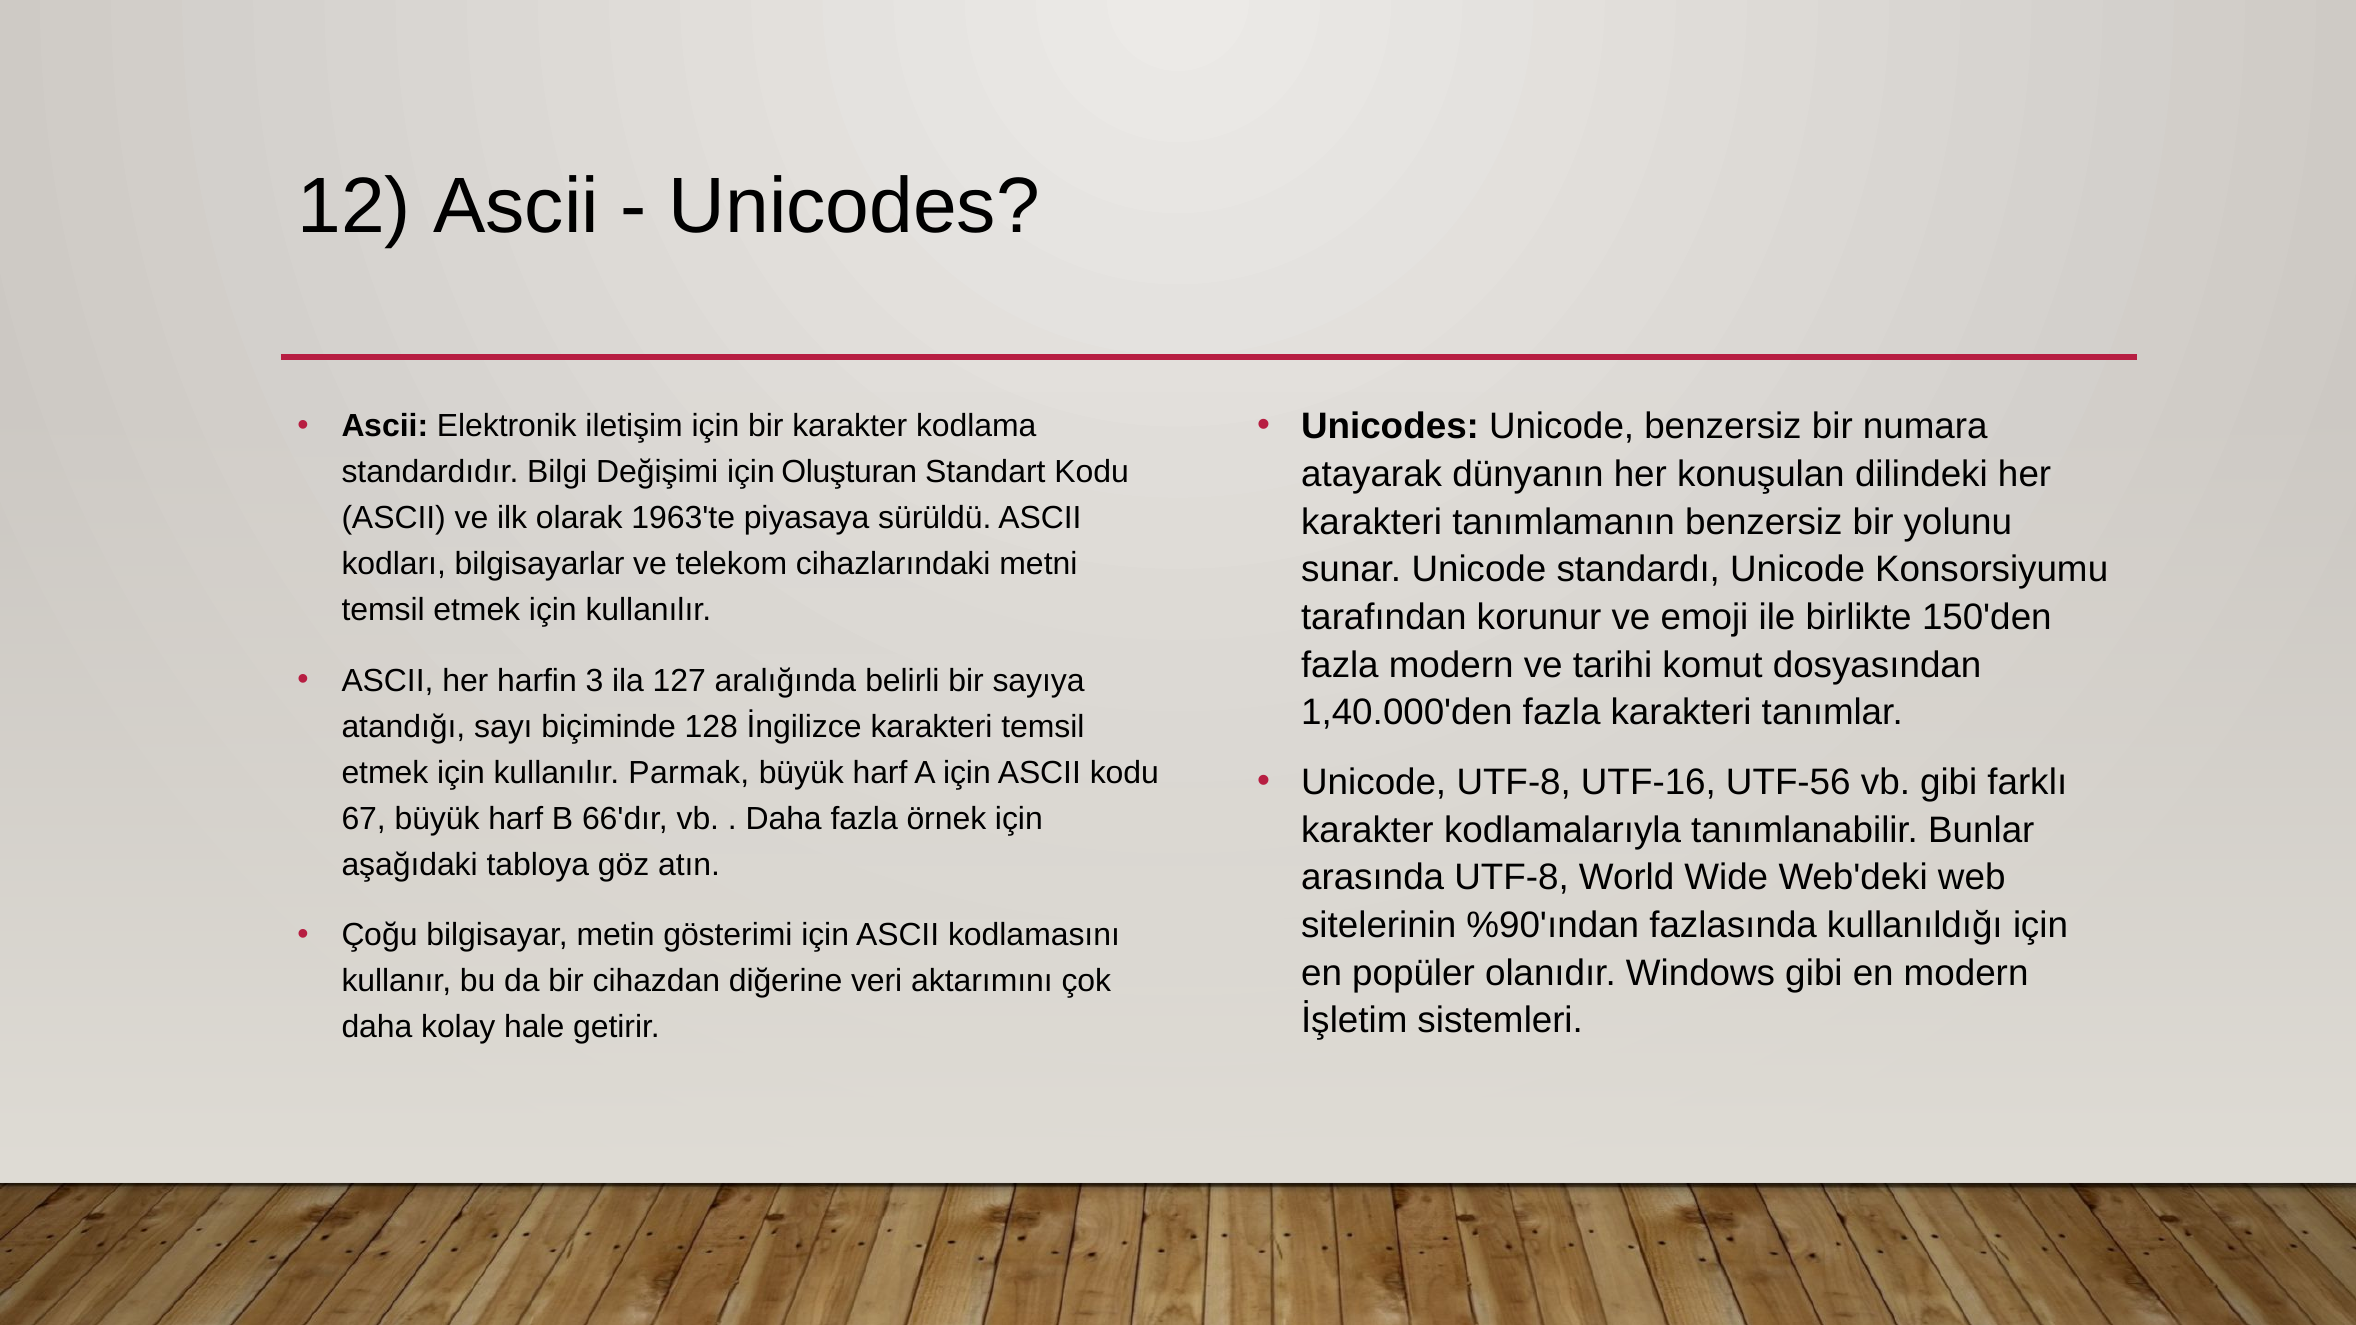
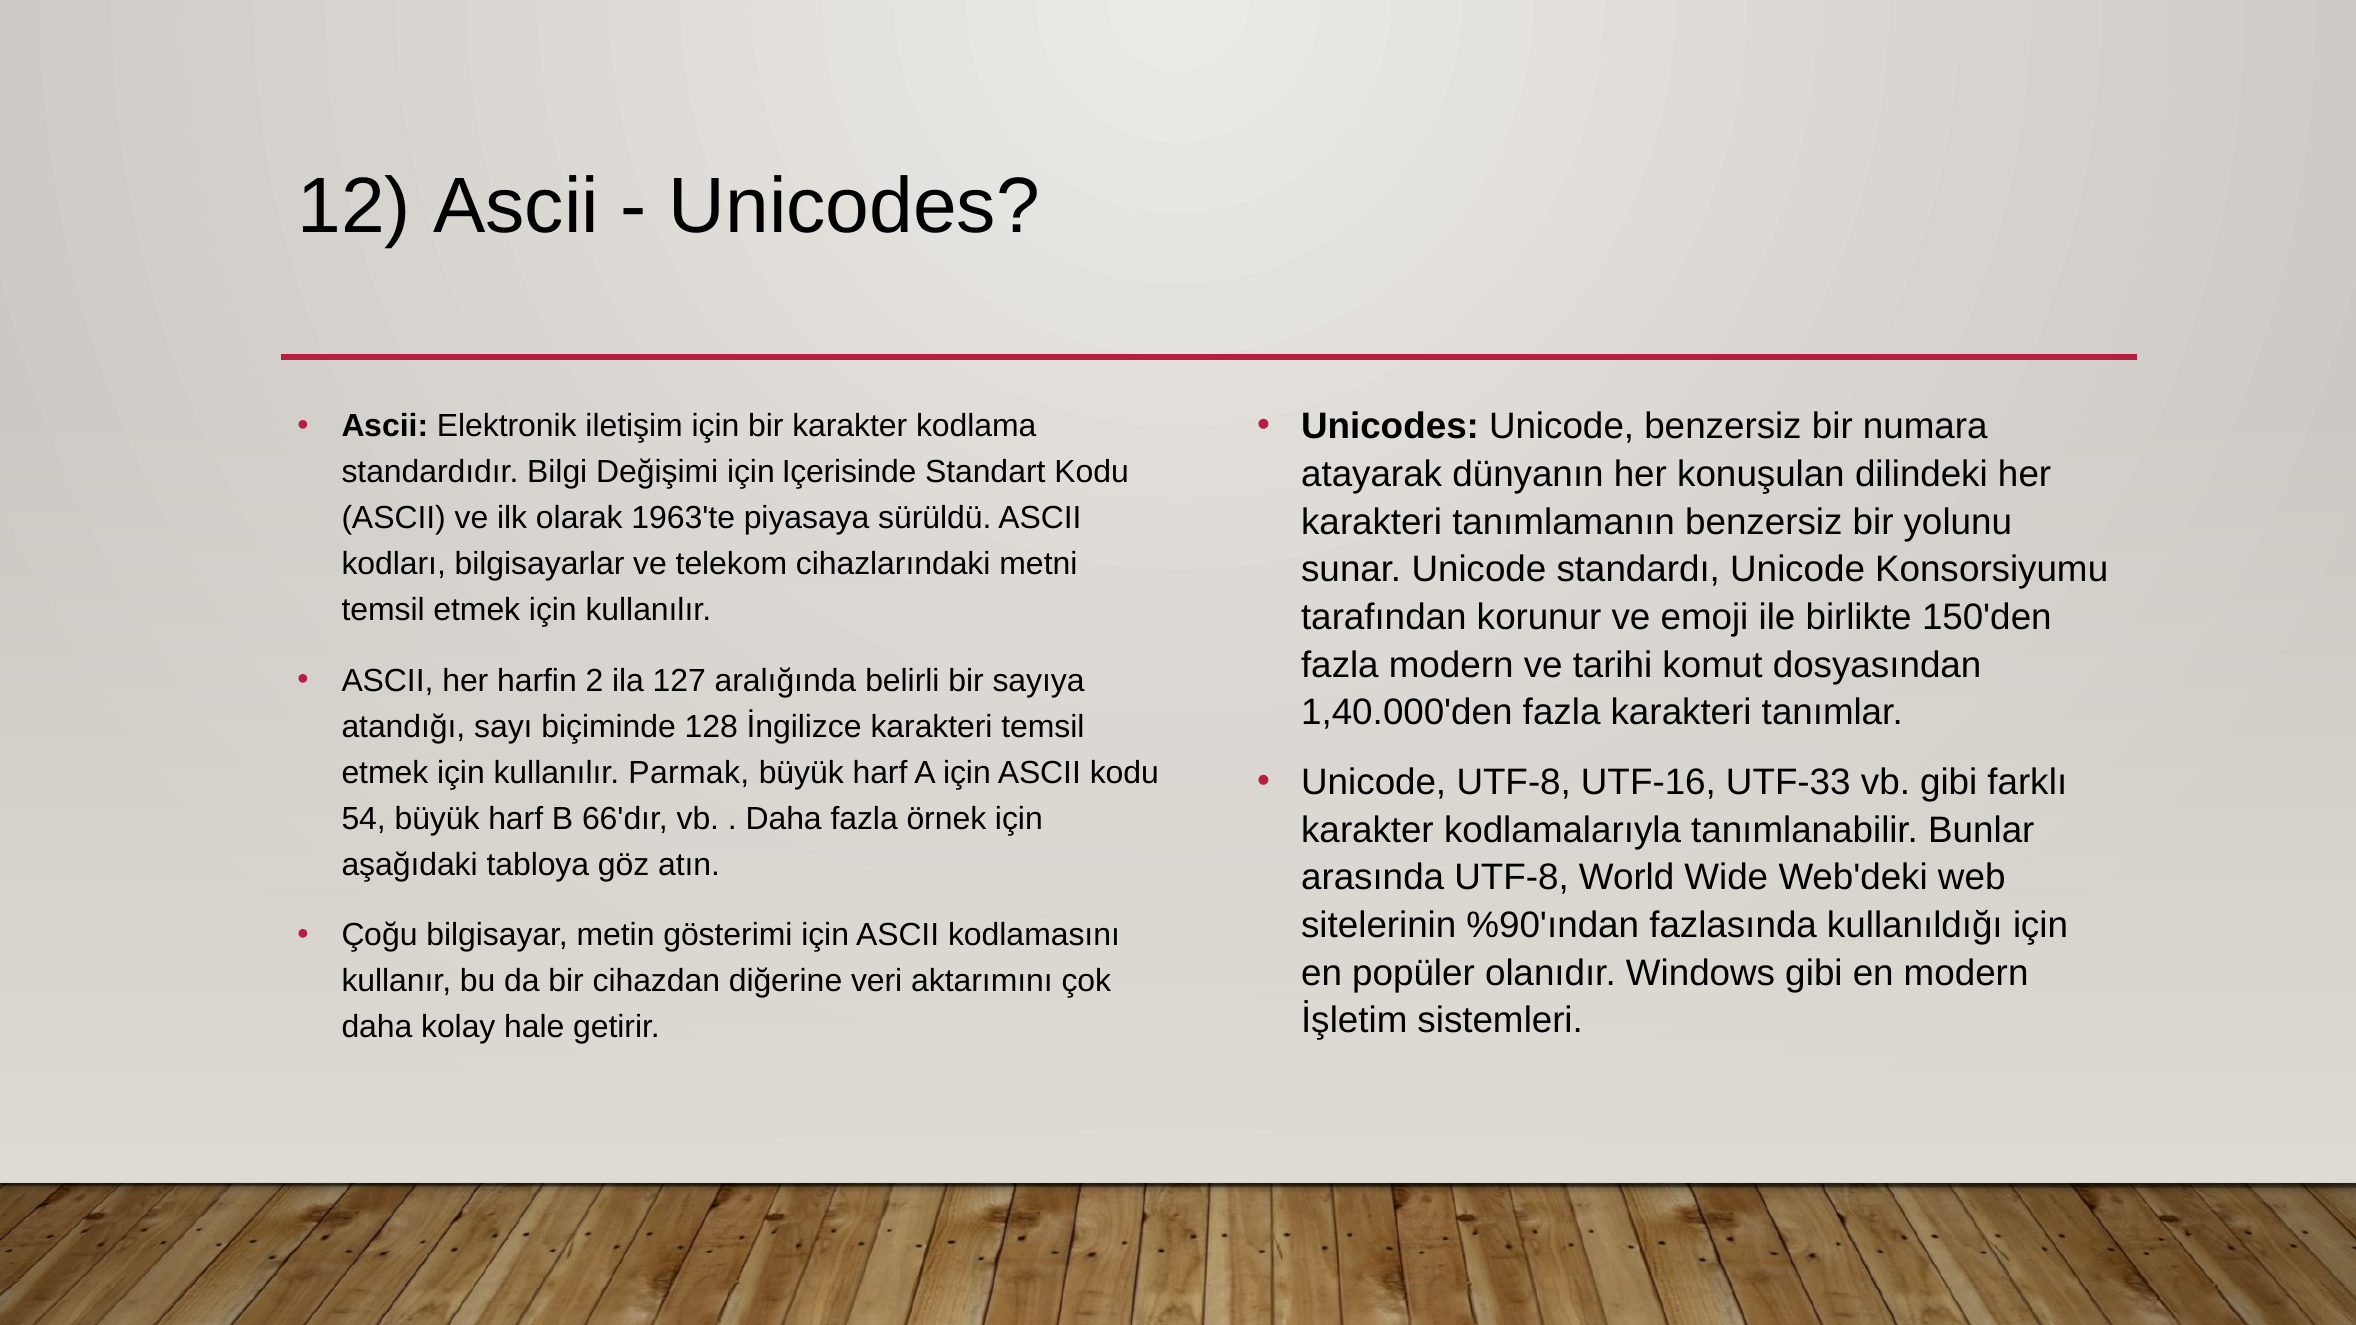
Oluşturan: Oluşturan -> Içerisinde (849, 472)
3: 3 -> 2 (594, 681)
UTF-56: UTF-56 -> UTF-33 (1788, 782)
67: 67 -> 54 (364, 819)
